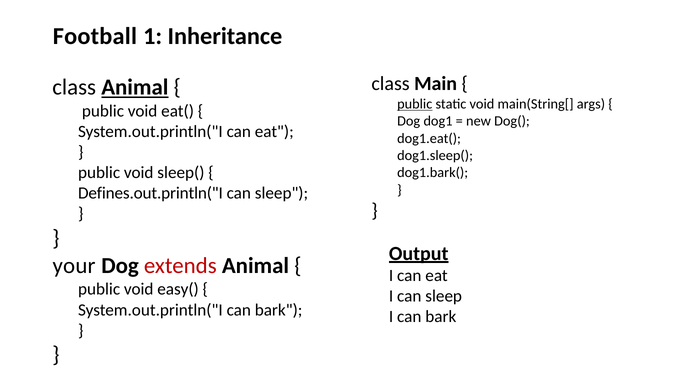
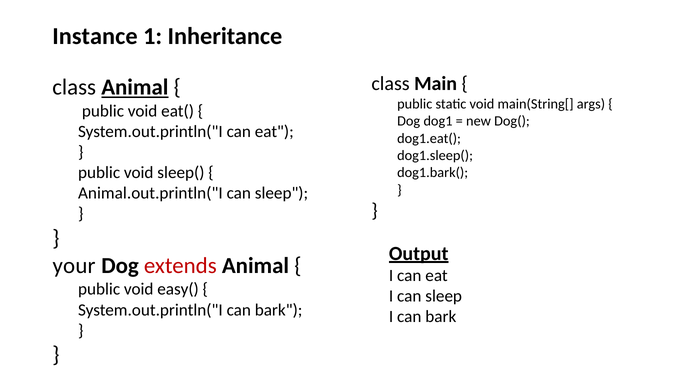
Football: Football -> Instance (95, 36)
public underline: present -> none (415, 104)
Defines.out.println("I: Defines.out.println("I -> Animal.out.println("I (150, 193)
